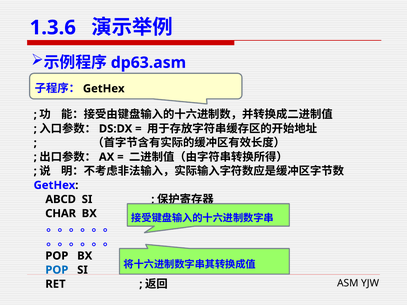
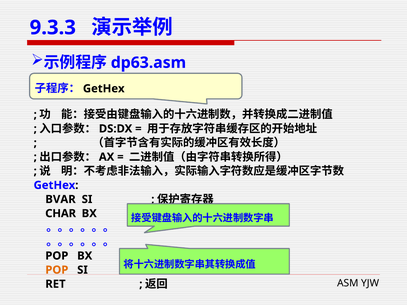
1.3.6: 1.3.6 -> 9.3.3 (53, 28)
ABCD: ABCD -> BVAR (61, 199)
POP colour: blue -> orange (57, 270)
